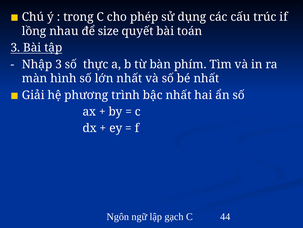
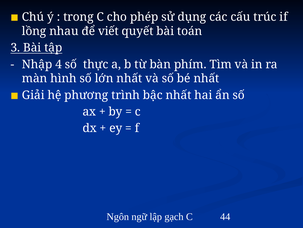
size: size -> viết (108, 31)
Nhập 3: 3 -> 4 (59, 64)
